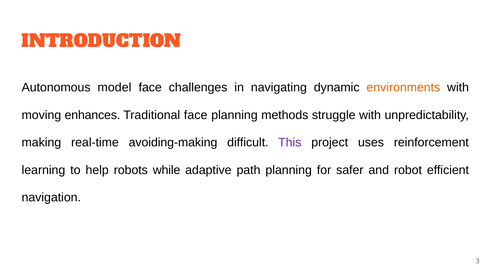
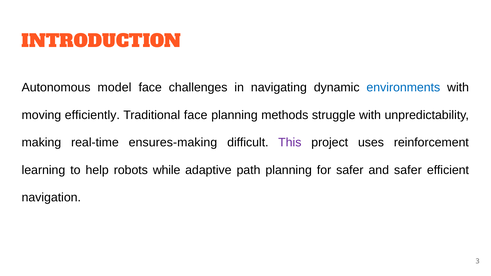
environments colour: orange -> blue (403, 88)
enhances: enhances -> efficiently (92, 115)
avoiding-making: avoiding-making -> ensures-making (173, 143)
and robot: robot -> safer (408, 170)
